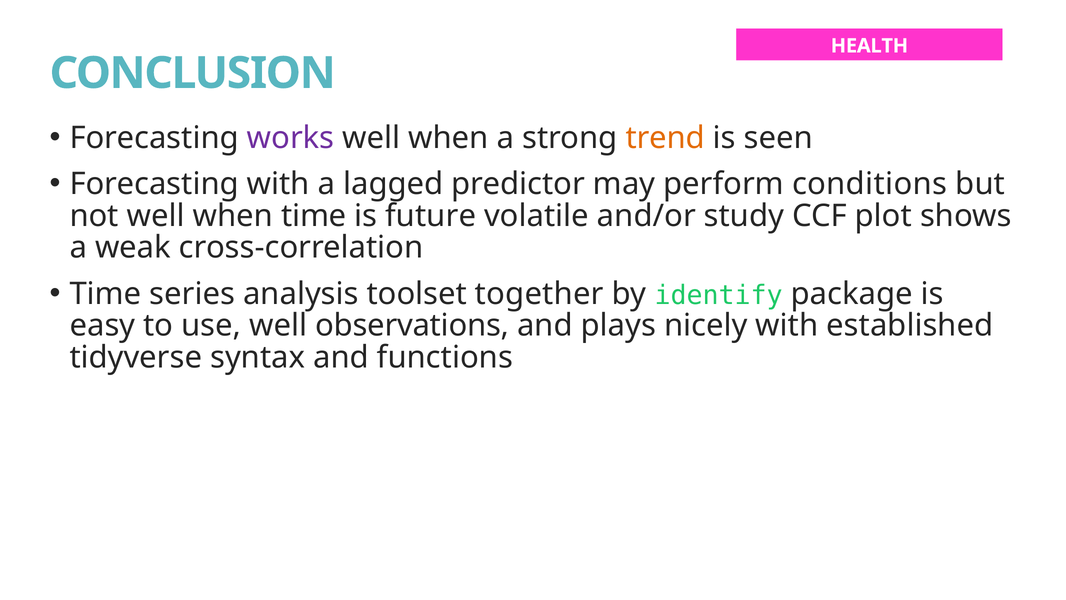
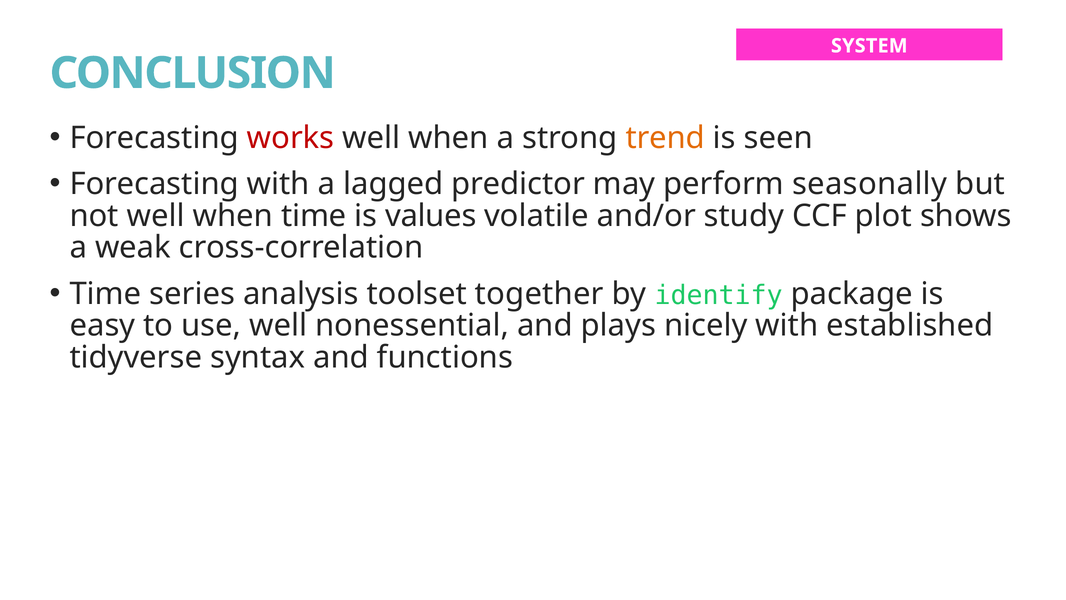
HEALTH: HEALTH -> SYSTEM (869, 46)
works colour: purple -> red (291, 138)
conditions: conditions -> seasonally (870, 184)
future: future -> values (431, 216)
observations: observations -> nonessential (412, 325)
